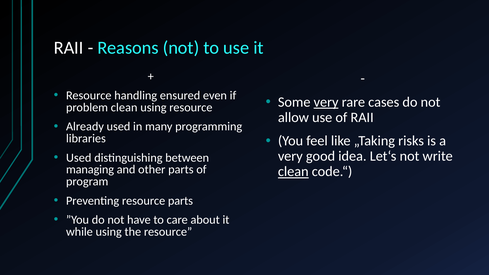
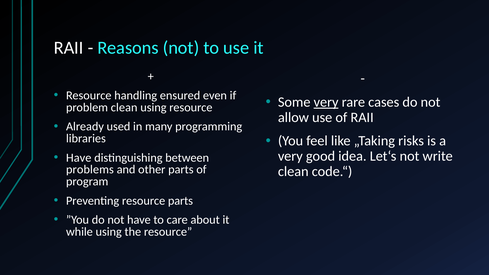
Used: Used -> Have (79, 158)
managing: managing -> problems (90, 170)
clean underline: present -> none (293, 172)
